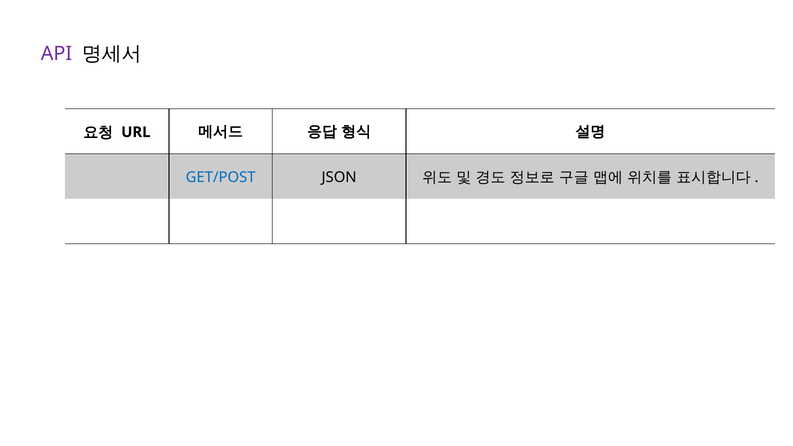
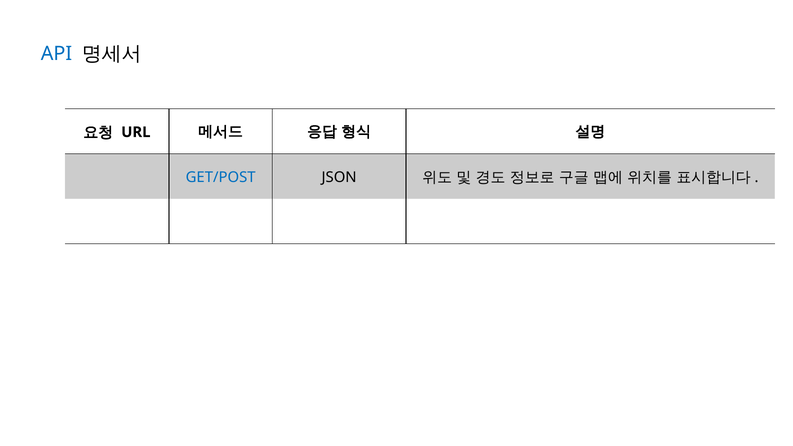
API colour: purple -> blue (56, 54)
